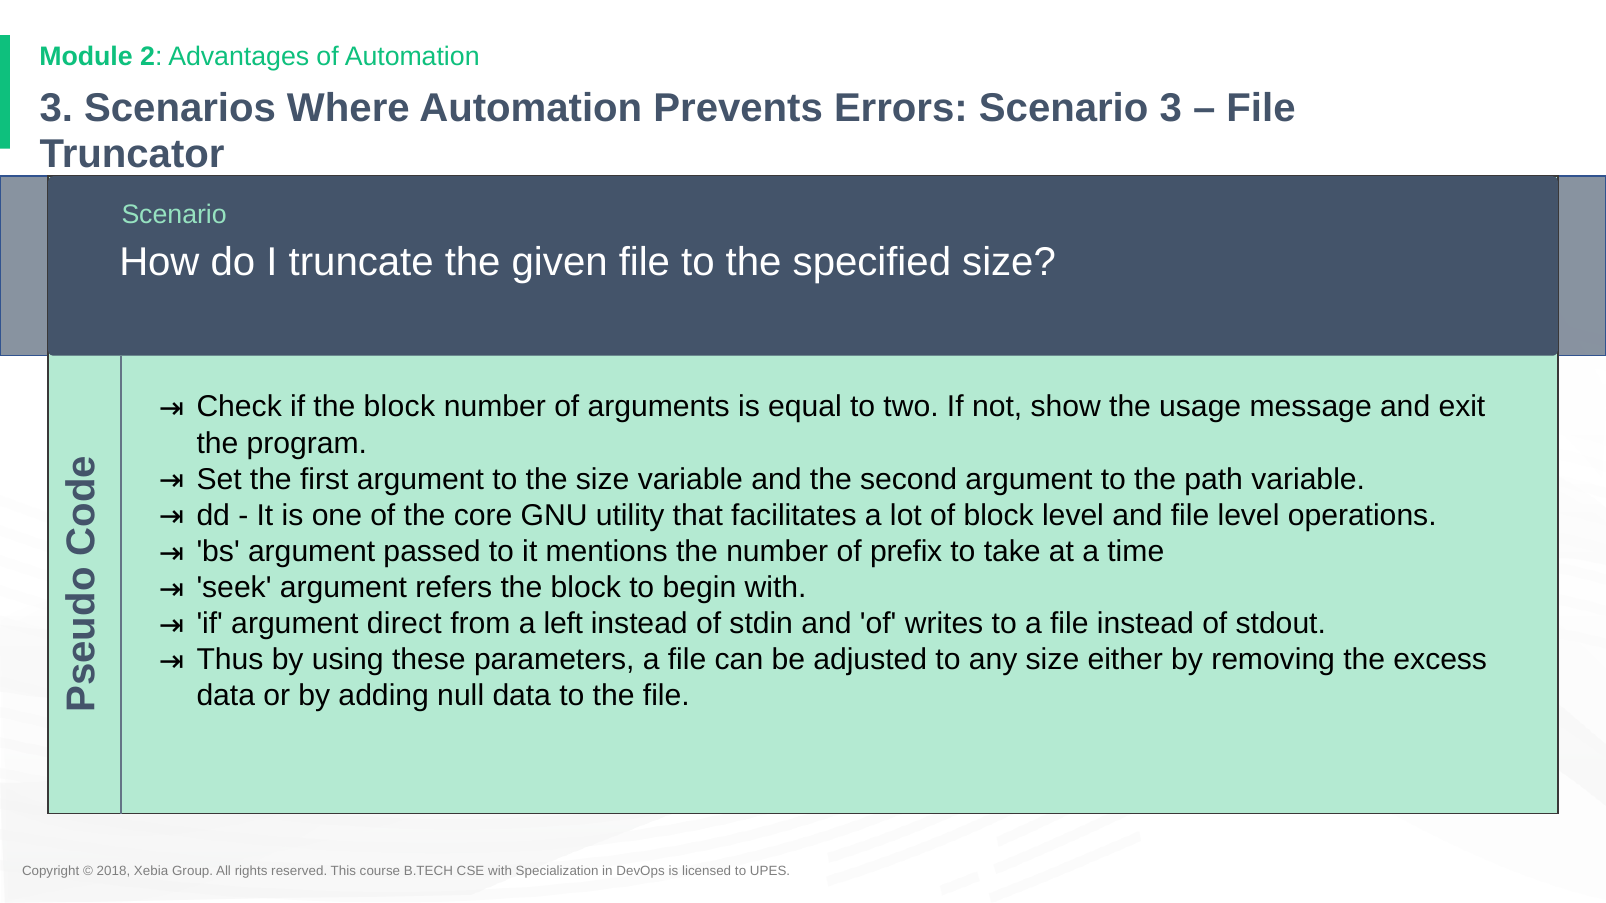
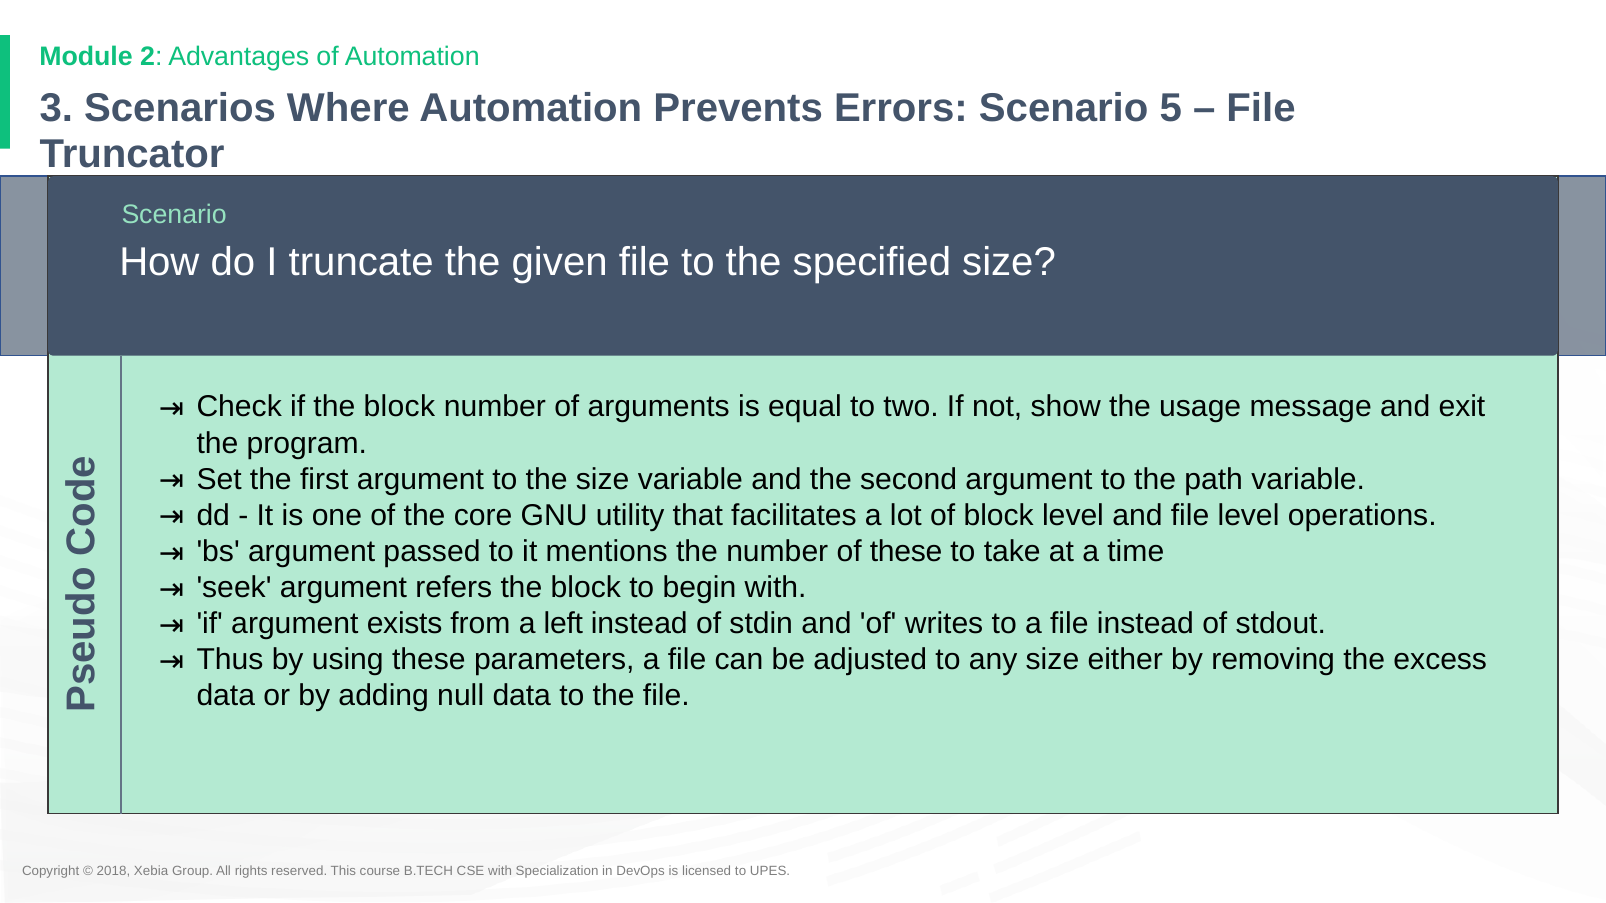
Scenario 3: 3 -> 5 (1171, 108)
of prefix: prefix -> these (906, 552)
direct: direct -> exists (405, 624)
